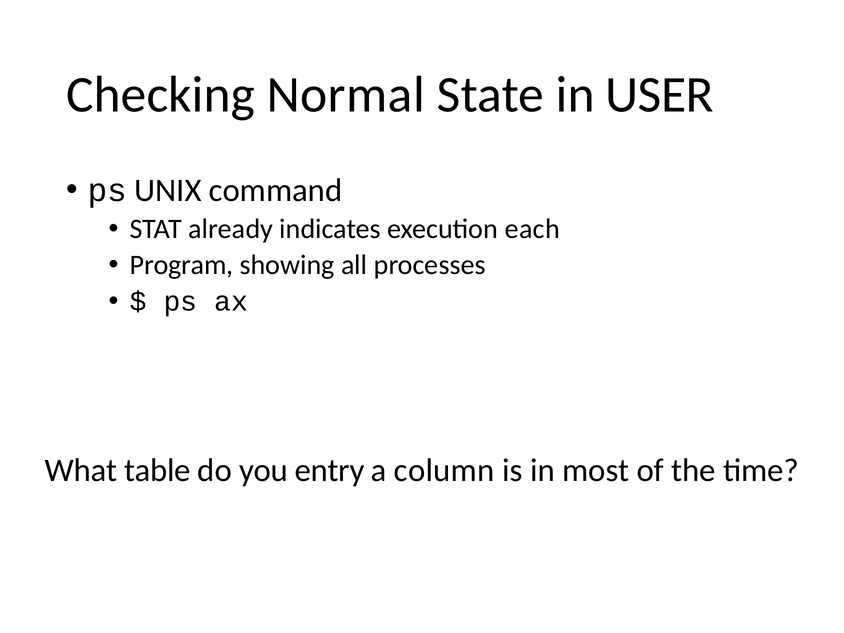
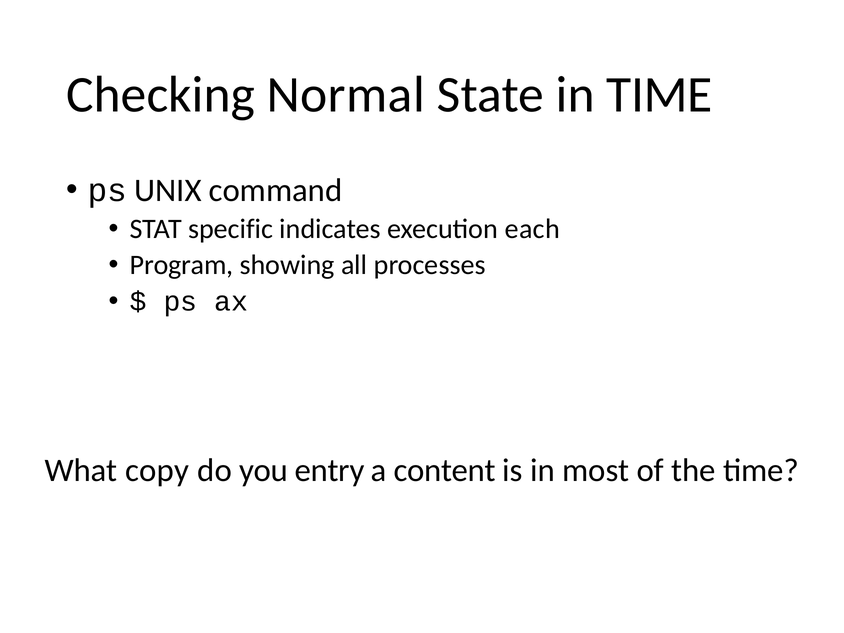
in USER: USER -> TIME (659, 95)
already: already -> specific (231, 229)
table: table -> copy (157, 471)
column: column -> content (445, 471)
